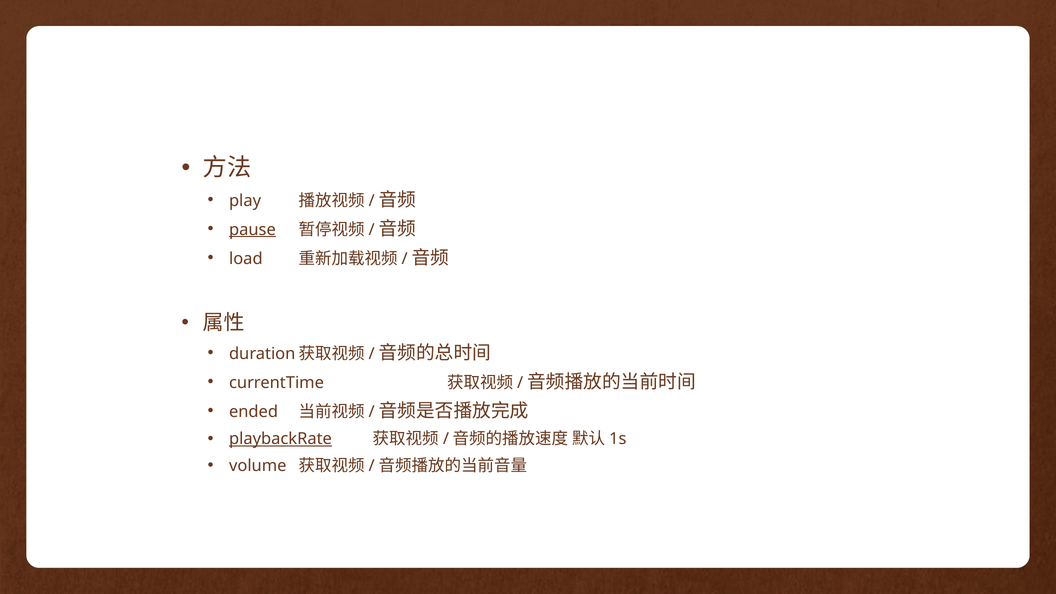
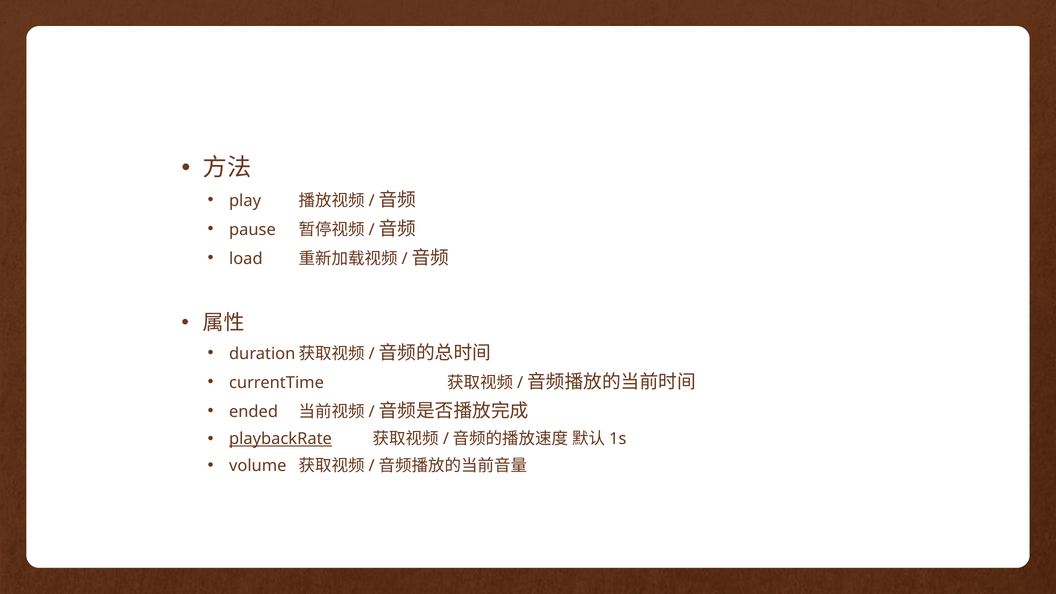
pause underline: present -> none (252, 230)
